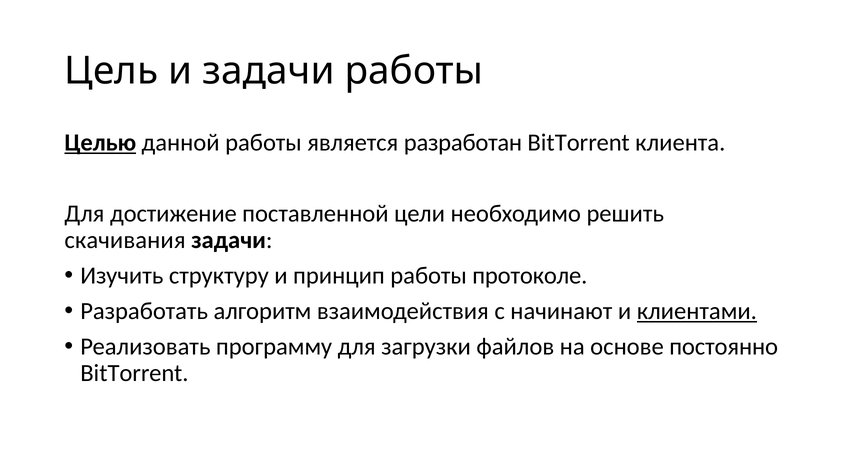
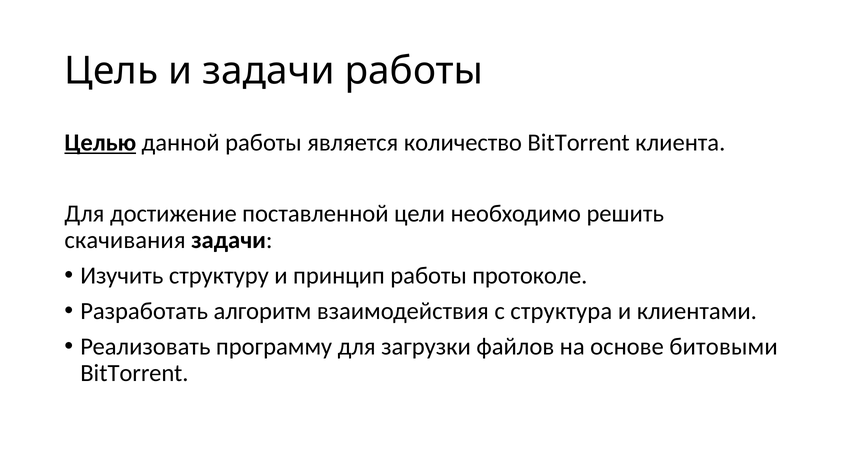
разработан: разработан -> количество (463, 143)
начинают: начинают -> структура (561, 311)
клиентами underline: present -> none (697, 311)
постоянно: постоянно -> битовыми (724, 347)
